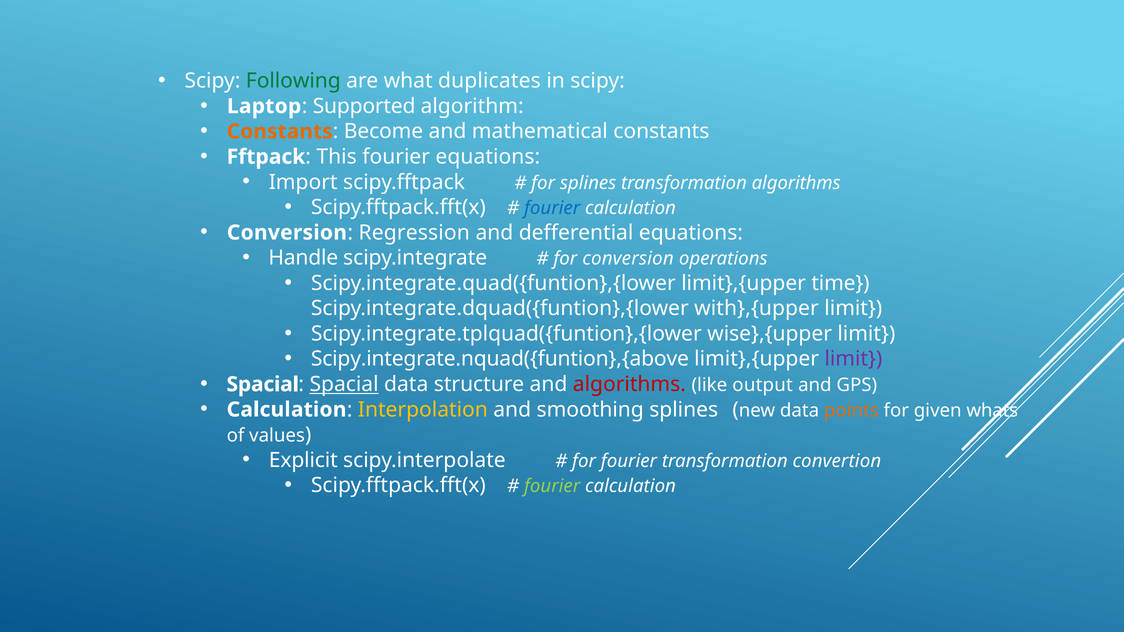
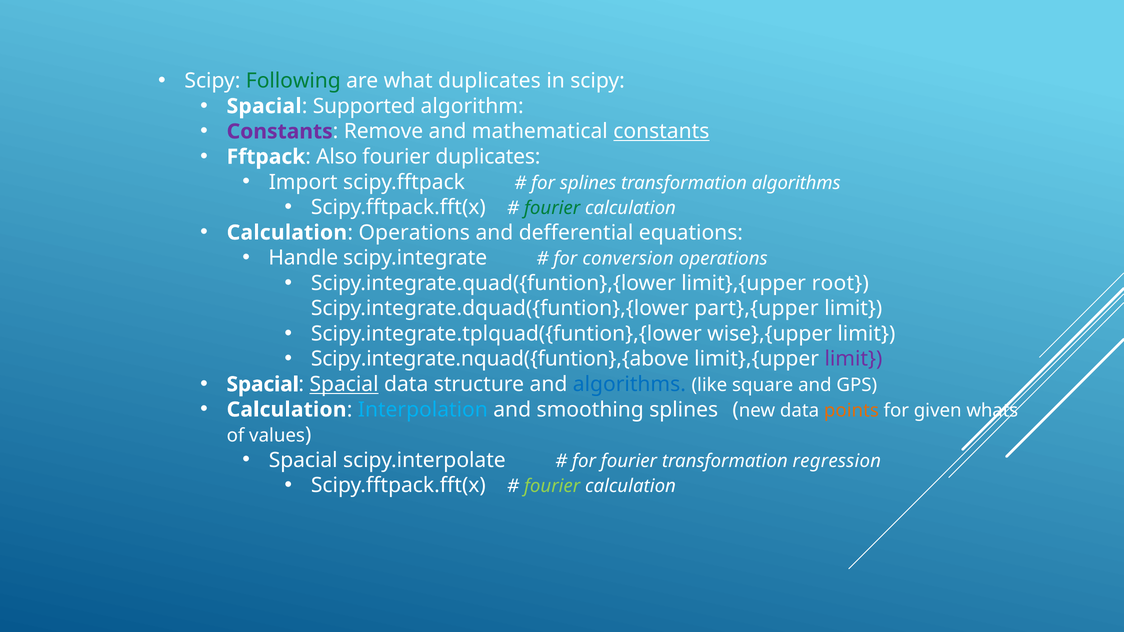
Laptop: Laptop -> Spacial (264, 106)
Constants colour: orange -> purple (280, 132)
Become: Become -> Remove (383, 132)
constants underline: none -> present (661, 132)
This: This -> Also (337, 157)
fourier equations: equations -> duplicates (488, 157)
fourier colour: blue -> green (552, 208)
Conversion: Conversion -> Calculation (287, 233)
Regression: Regression -> Operations (414, 233)
time: time -> root (840, 283)
with},{upper: with},{upper -> part},{upper (756, 309)
algorithms colour: red -> blue (629, 384)
output: output -> square (763, 385)
Interpolation colour: yellow -> light blue (423, 410)
Explicit: Explicit -> Spacial (303, 460)
convertion: convertion -> regression (837, 461)
